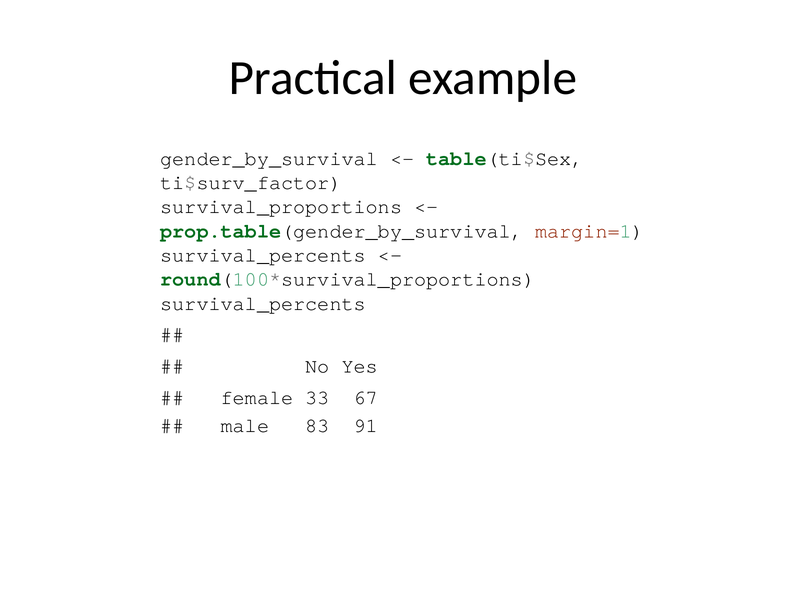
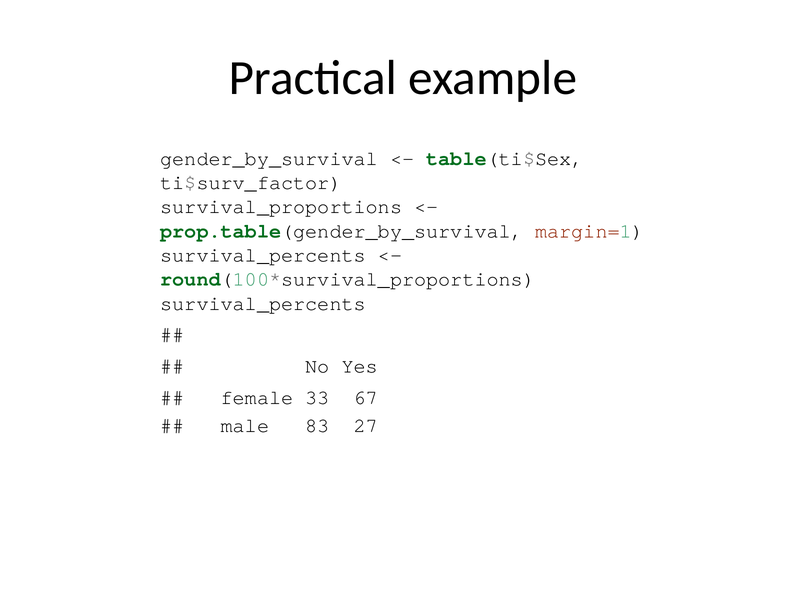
91: 91 -> 27 (366, 426)
